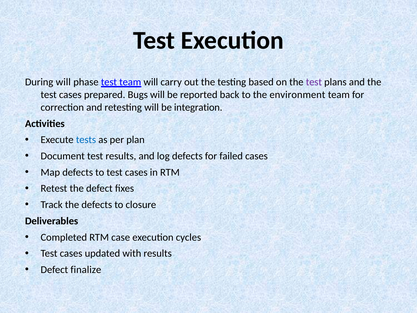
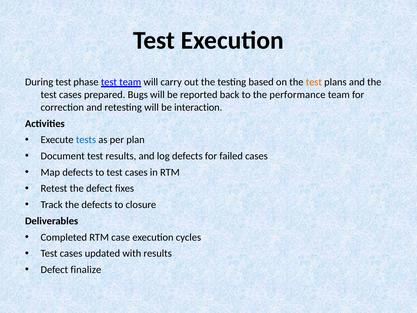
During will: will -> test (63, 82)
test colour: purple -> orange (314, 82)
environment: environment -> performance (297, 95)
integration: integration -> interaction (198, 107)
